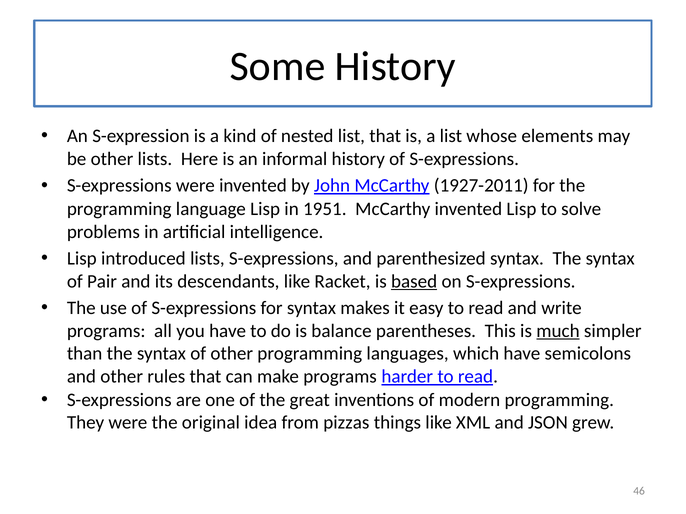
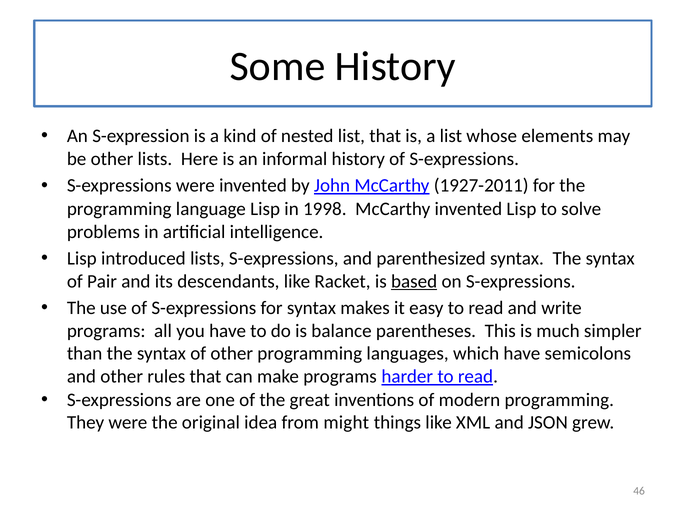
1951: 1951 -> 1998 (325, 209)
much underline: present -> none (558, 331)
pizzas: pizzas -> might (346, 423)
